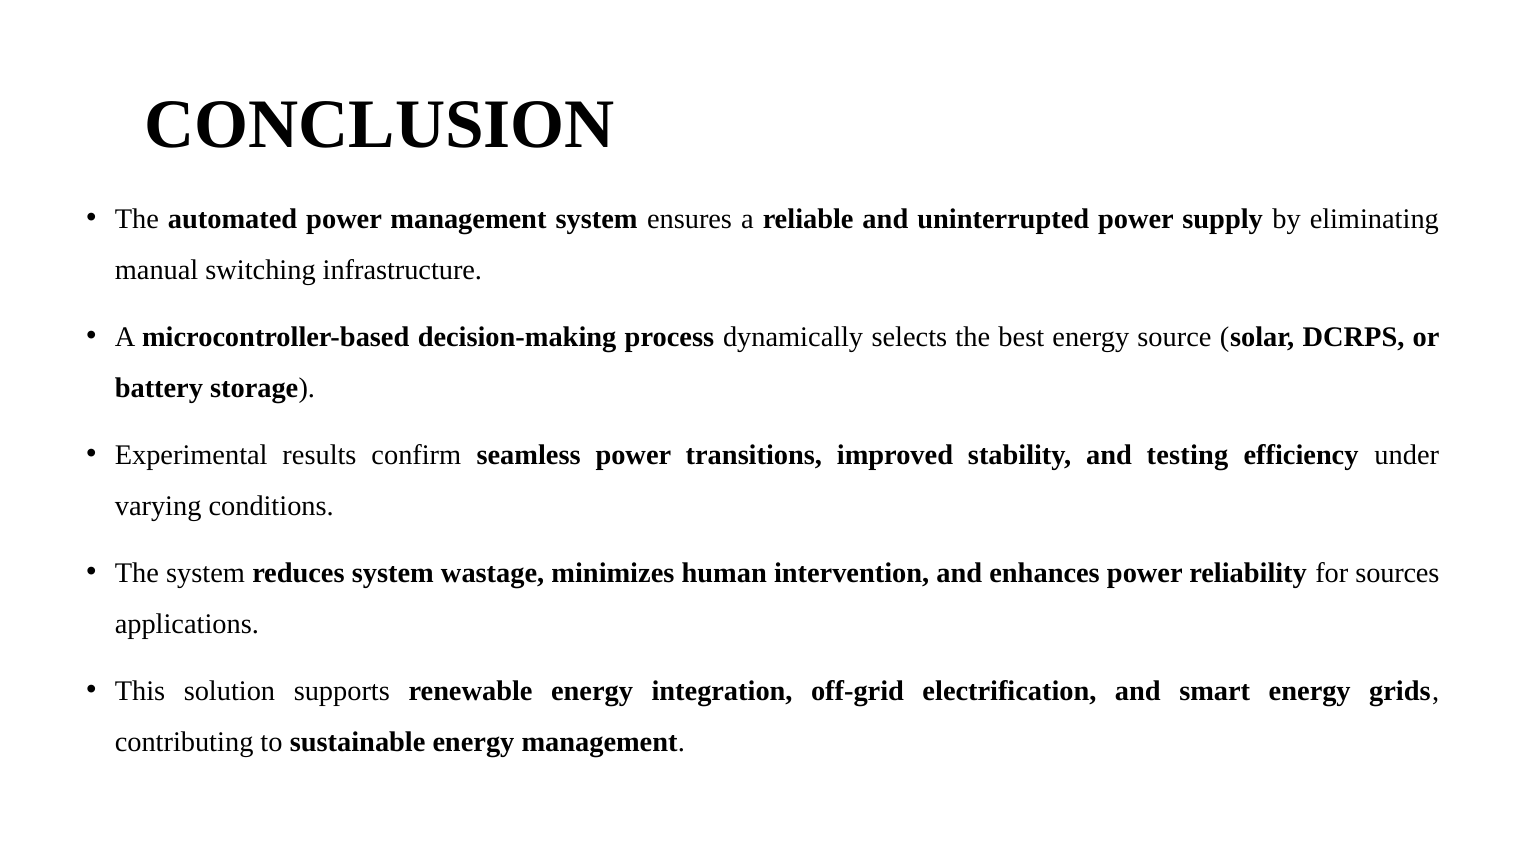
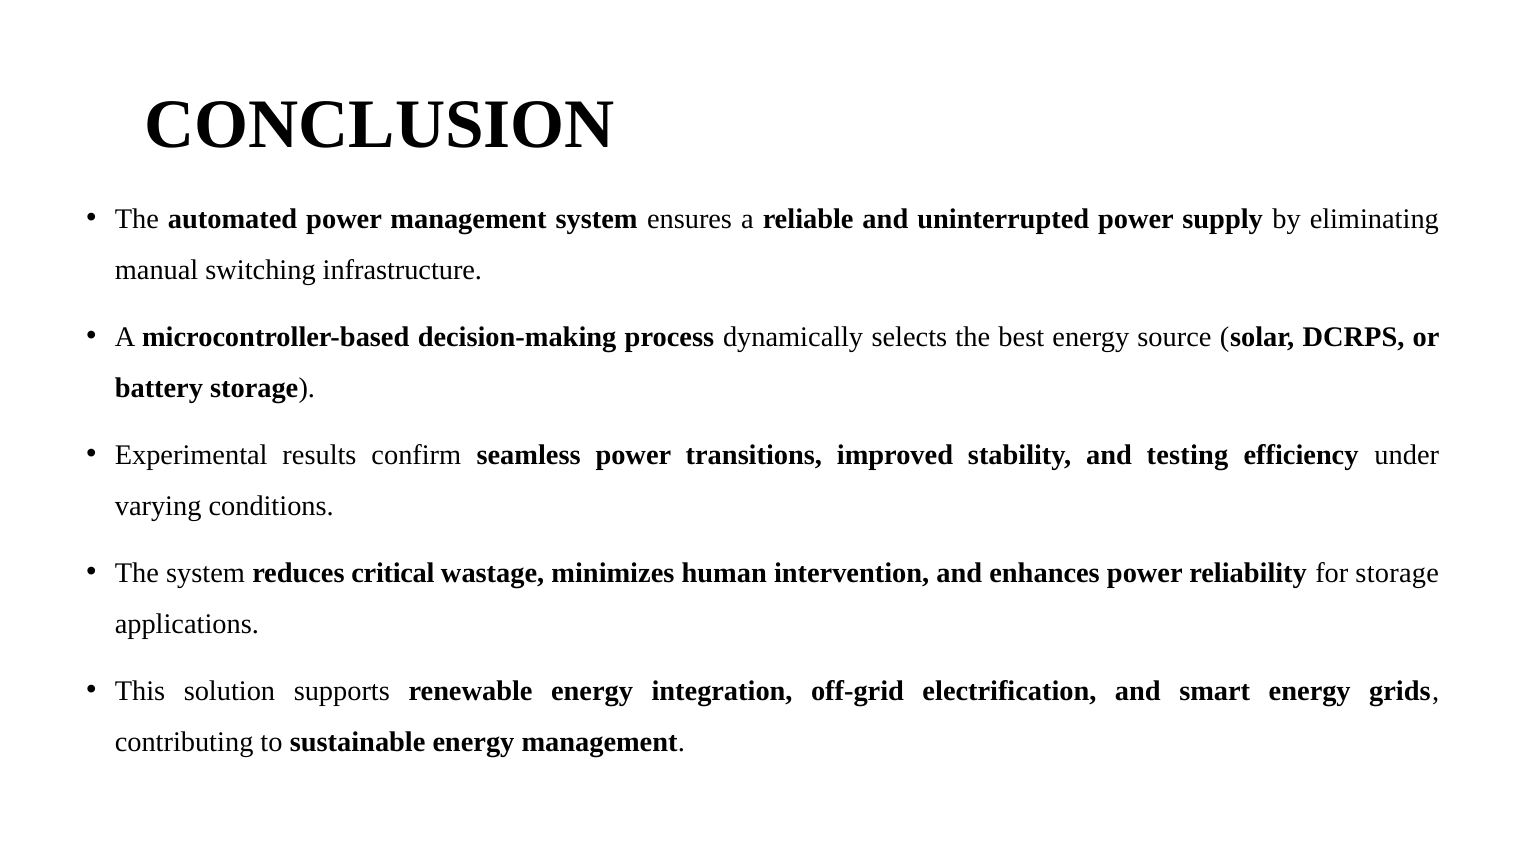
reduces system: system -> critical (393, 573)
for sources: sources -> storage (1397, 573)
